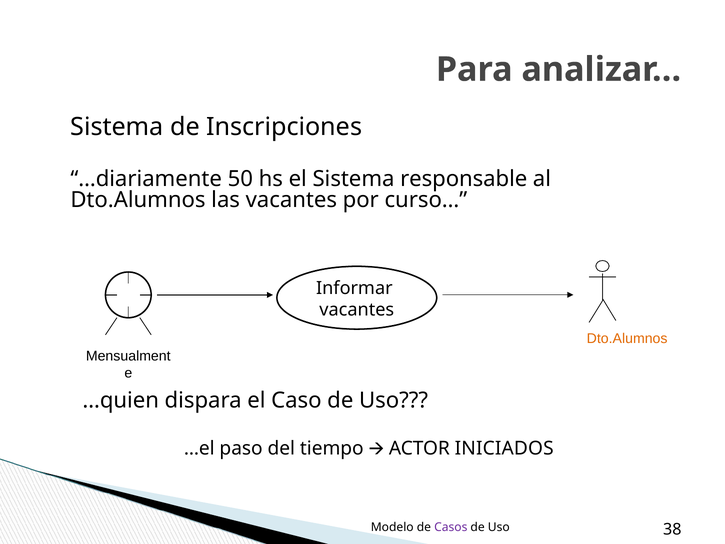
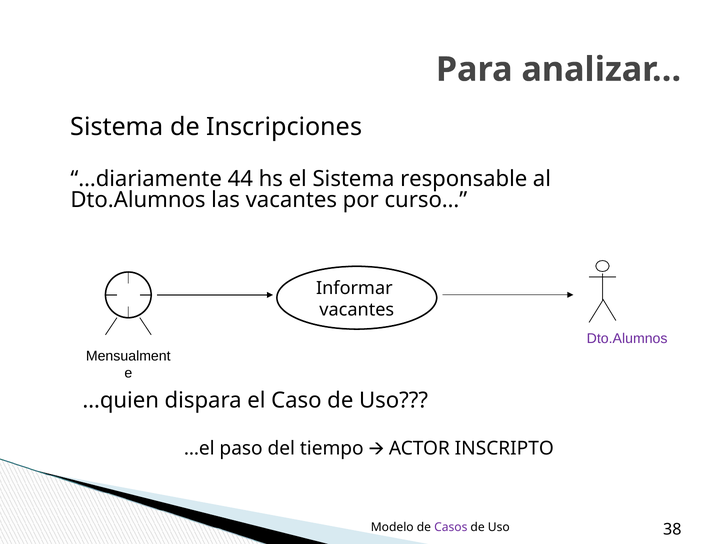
50: 50 -> 44 (240, 179)
Dto.Alumnos colour: orange -> purple (627, 339)
INICIADOS: INICIADOS -> INSCRIPTO (504, 448)
